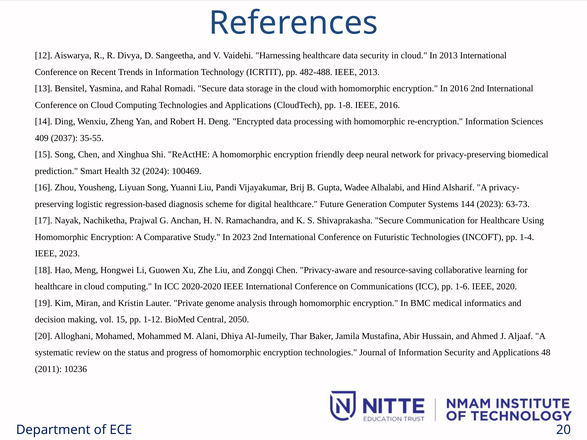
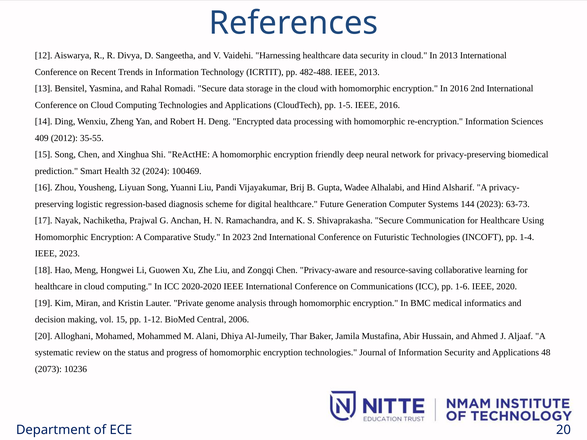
1-8: 1-8 -> 1-5 (345, 105)
2037: 2037 -> 2012 (64, 138)
2050: 2050 -> 2006 (239, 320)
2011: 2011 -> 2073 (48, 369)
